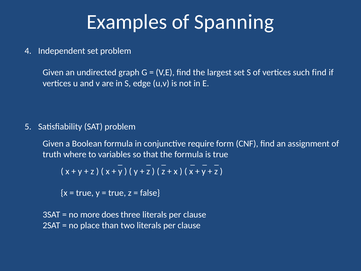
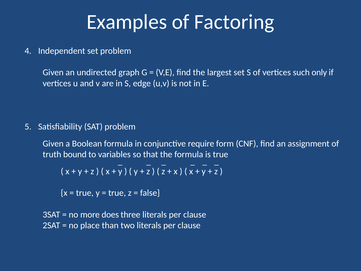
Spanning: Spanning -> Factoring (234, 22)
such find: find -> only (319, 72)
where: where -> bound (75, 154)
